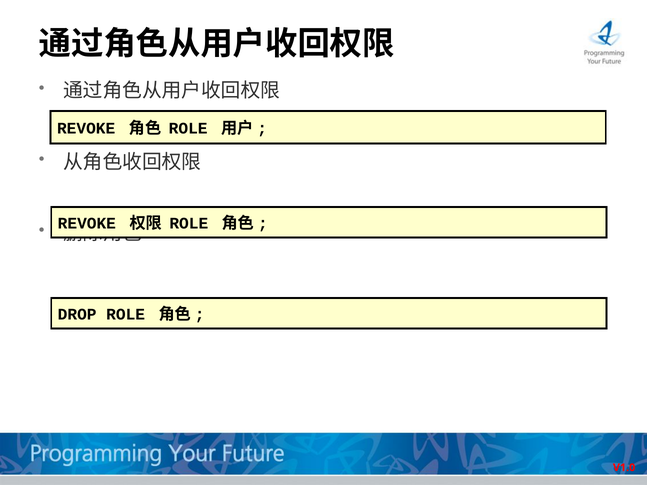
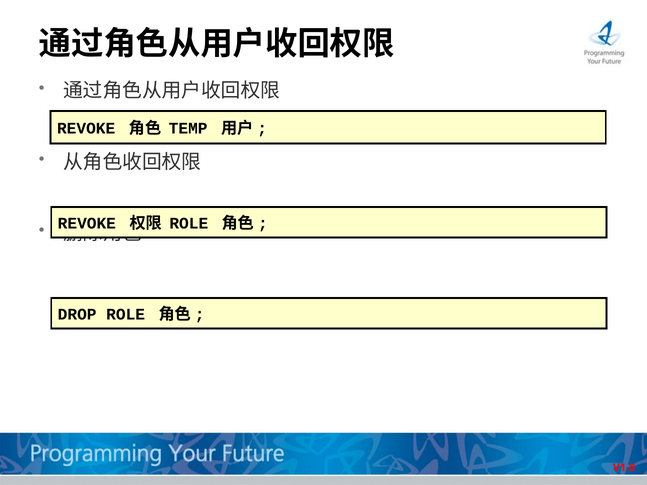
ROLE: ROLE -> TEMP (188, 128)
